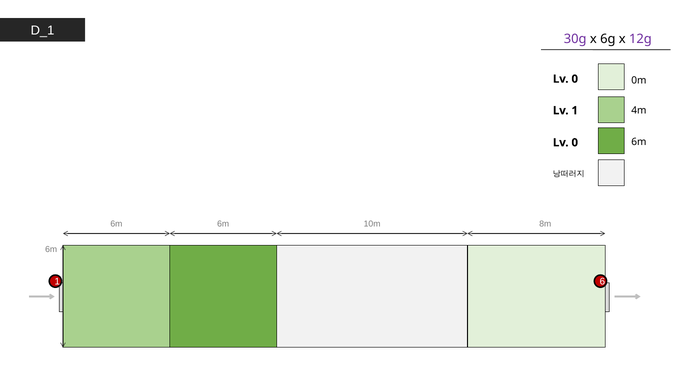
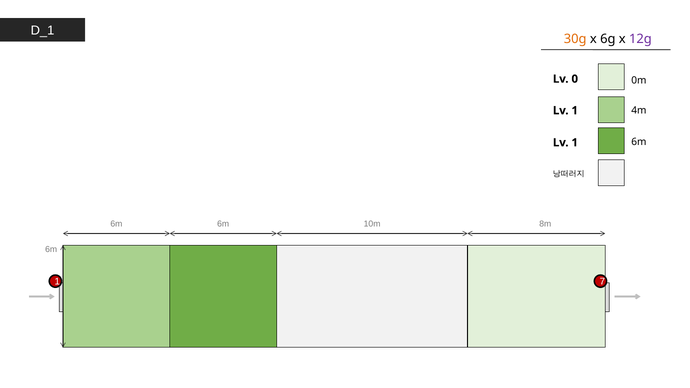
30g colour: purple -> orange (575, 39)
0: 0 -> 1 (575, 143)
6: 6 -> 7 (602, 282)
